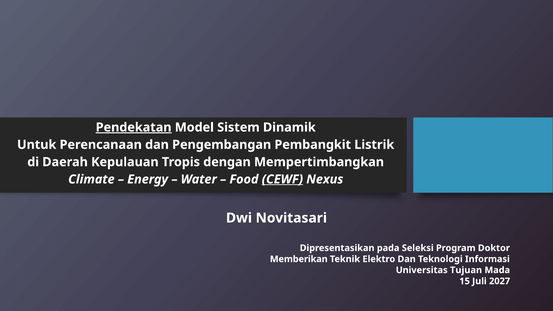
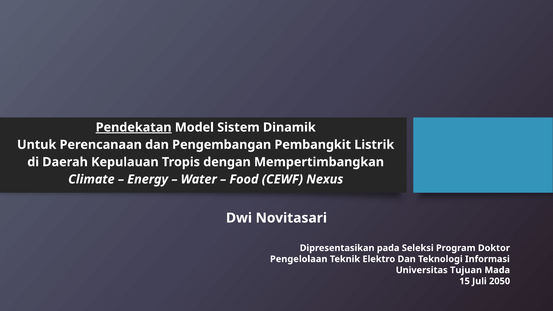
CEWF underline: present -> none (282, 179)
Memberikan: Memberikan -> Pengelolaan (299, 259)
2027: 2027 -> 2050 (500, 281)
